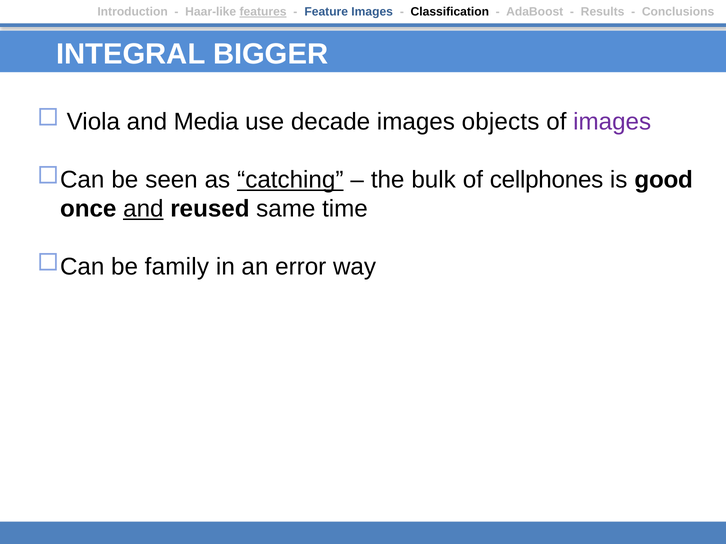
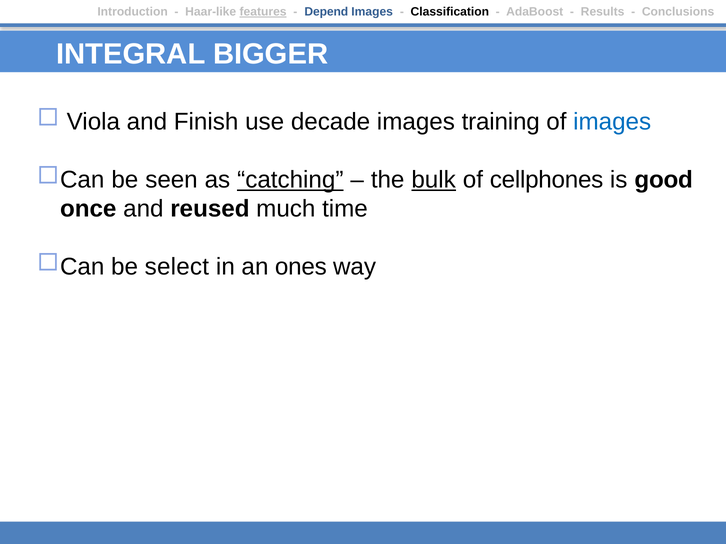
Feature: Feature -> Depend (326, 12)
Media: Media -> Finish (206, 122)
objects: objects -> training (501, 122)
images colour: purple -> blue (612, 122)
bulk underline: none -> present (434, 180)
and underline: present -> none (143, 209)
same: same -> much (286, 209)
family: family -> select (177, 267)
error: error -> ones (301, 267)
